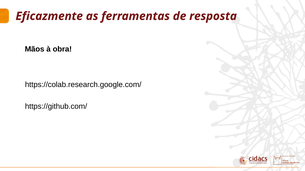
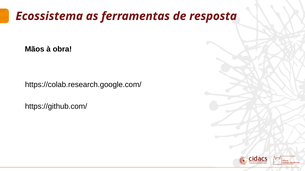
Eficazmente: Eficazmente -> Ecossistema (49, 16)
